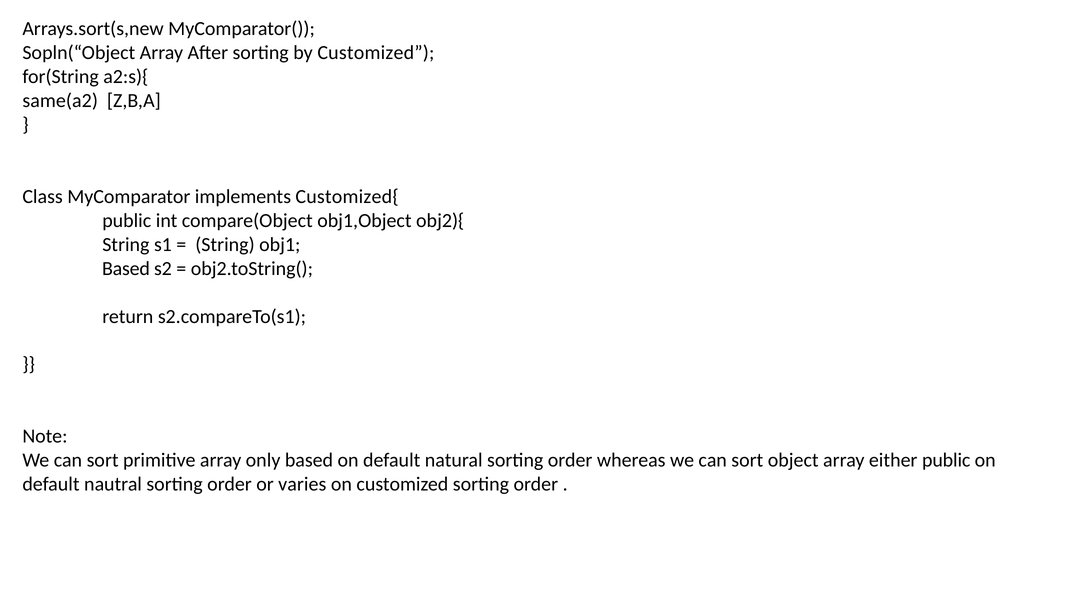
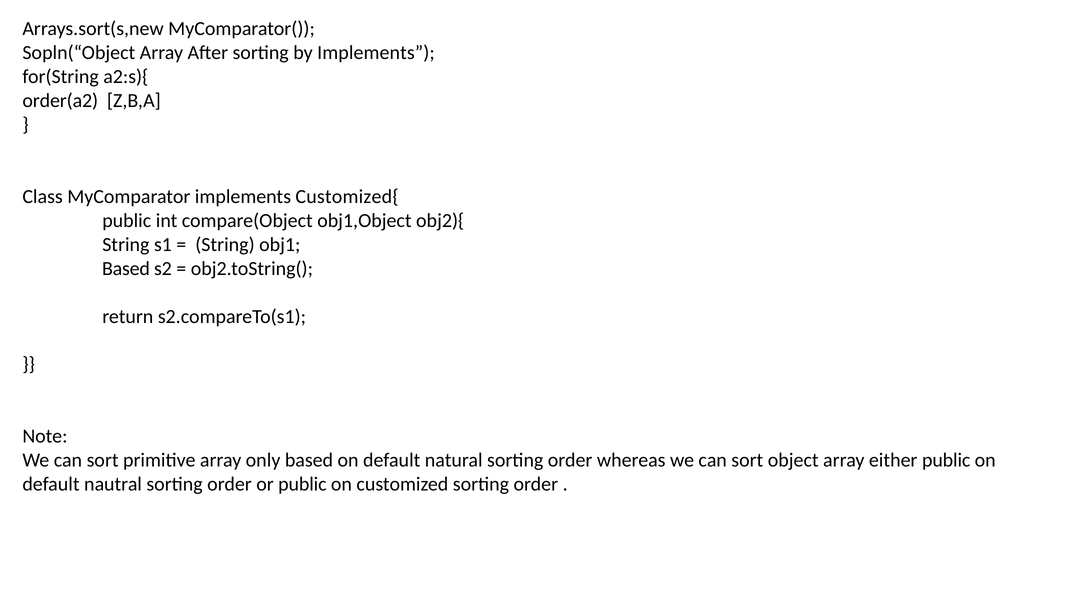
by Customized: Customized -> Implements (376, 53)
same(a2: same(a2 -> order(a2 (60, 101)
or varies: varies -> public (302, 484)
